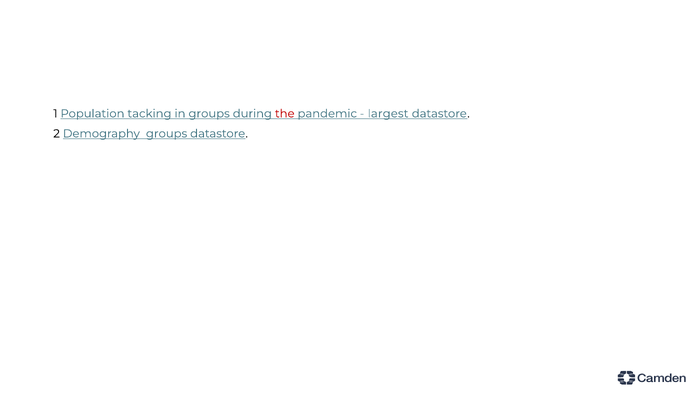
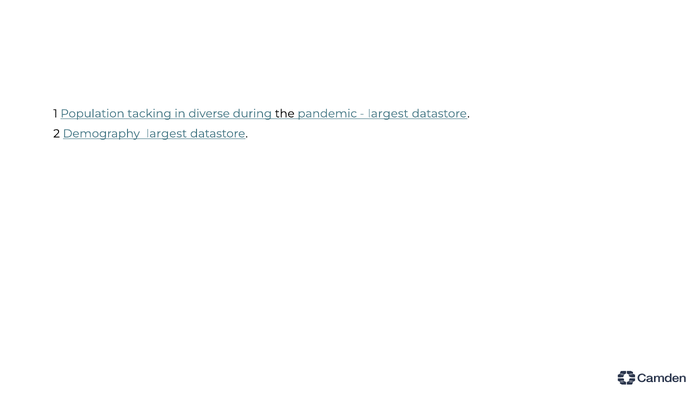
in groups: groups -> diverse (209, 114)
the colour: red -> black (285, 114)
Demography groups: groups -> largest (167, 134)
